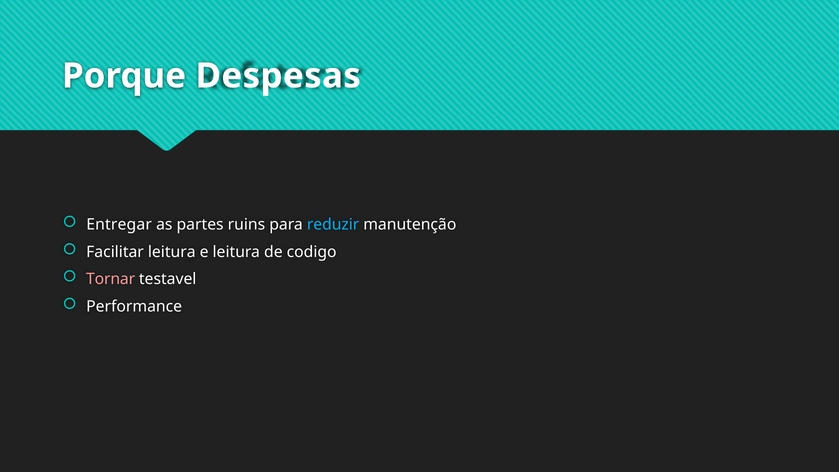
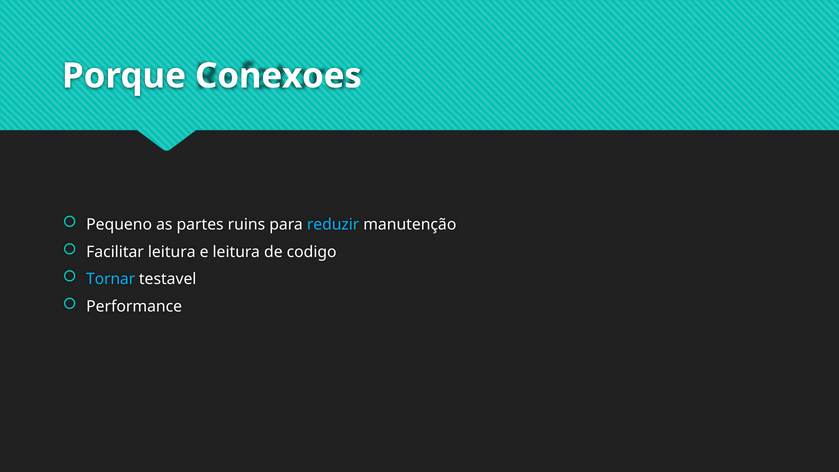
Despesas: Despesas -> Conexoes (278, 76)
Entregar: Entregar -> Pequeno (119, 225)
Tornar colour: pink -> light blue (111, 279)
